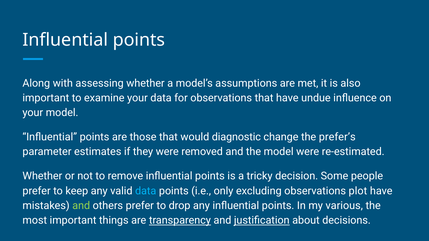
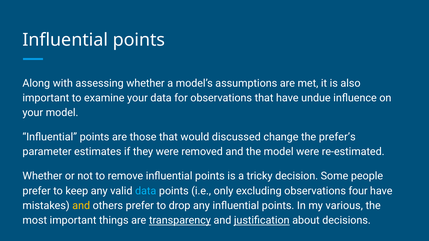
diagnostic: diagnostic -> discussed (236, 137)
plot: plot -> four (358, 191)
and colour: light green -> yellow (81, 206)
